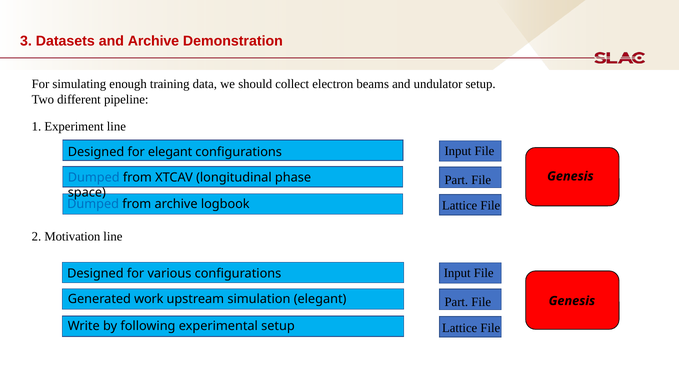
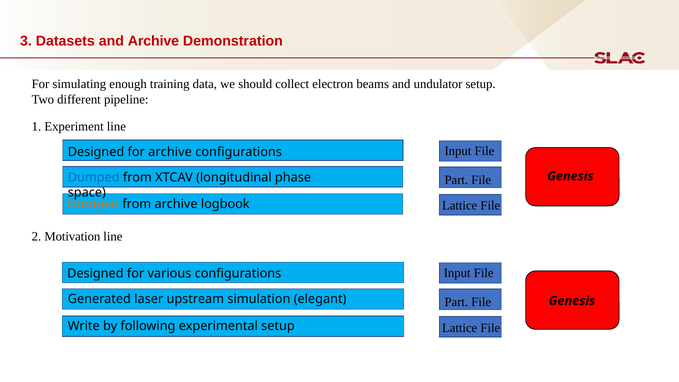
for elegant: elegant -> archive (170, 152)
Dumped colour: blue -> orange (93, 204)
work: work -> laser (149, 299)
